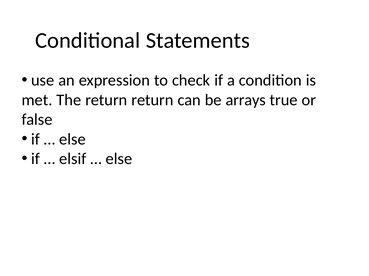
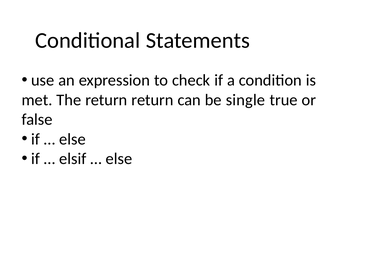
arrays: arrays -> single (246, 100)
